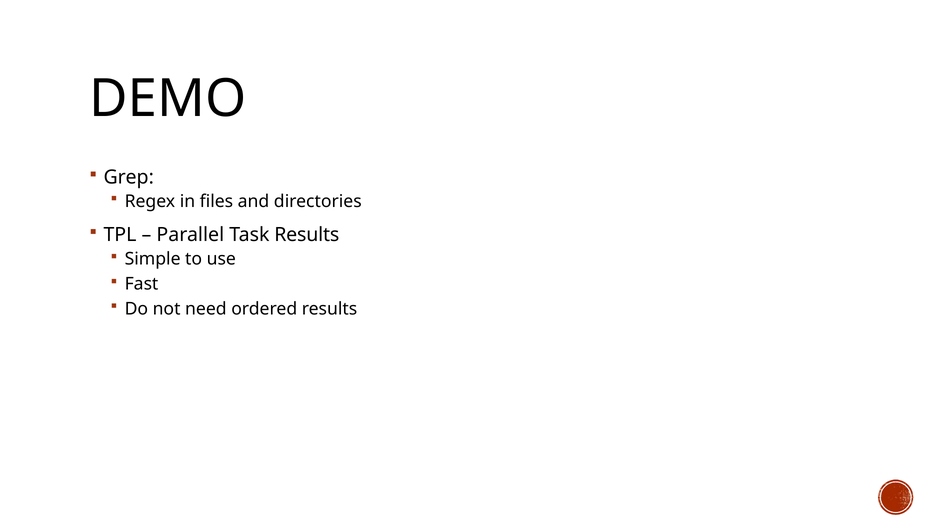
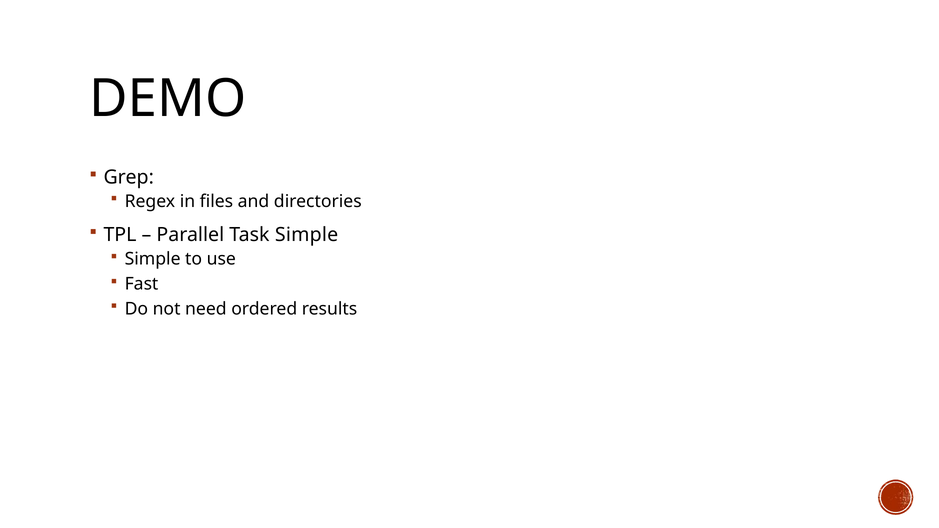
Task Results: Results -> Simple (307, 235)
